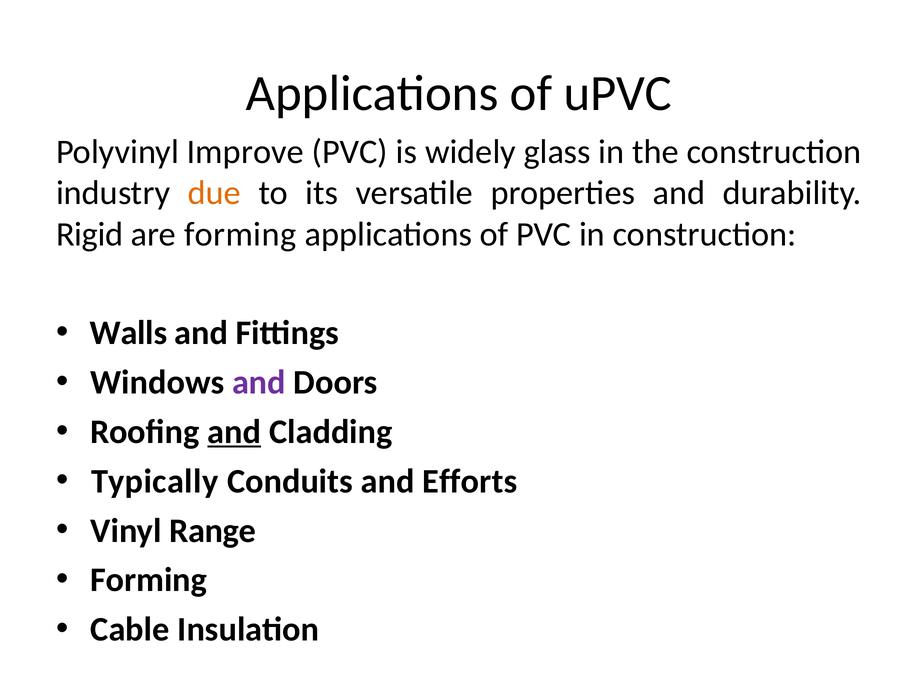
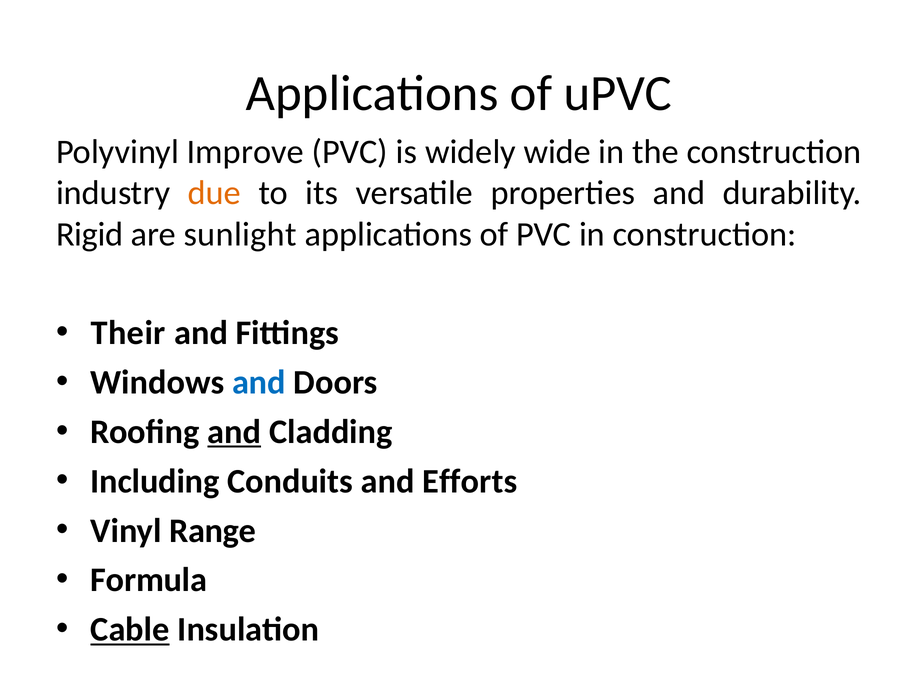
glass: glass -> wide (557, 152)
are forming: forming -> sunlight (240, 234)
Walls: Walls -> Their (128, 333)
and colour: purple -> blue (259, 383)
Typically: Typically -> Including (155, 481)
Forming: Forming -> Formula (149, 580)
Cable underline: none -> present (130, 630)
